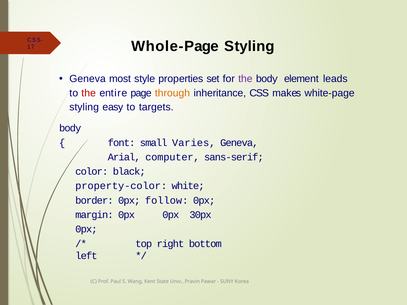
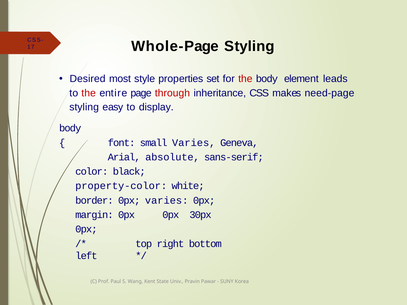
Geneva: Geneva -> Desired (88, 79)
the colour: purple -> red (245, 79)
through colour: orange -> red (172, 93)
white-page: white-page -> need-page (330, 93)
targets: targets -> display (156, 107)
computer: computer -> absolute (172, 157)
0px follow: follow -> varies (167, 201)
